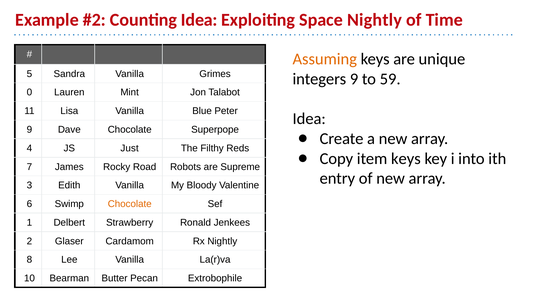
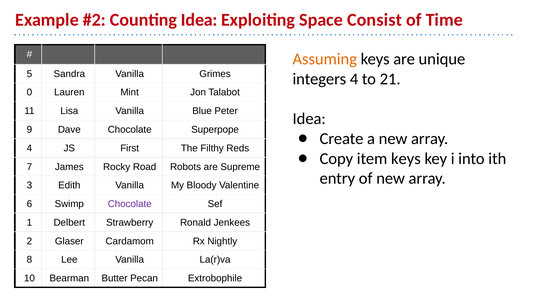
Space Nightly: Nightly -> Consist (375, 20)
integers 9: 9 -> 4 (354, 79)
59: 59 -> 21 (390, 79)
Just: Just -> First (130, 148)
Chocolate colour: orange -> purple (130, 204)
